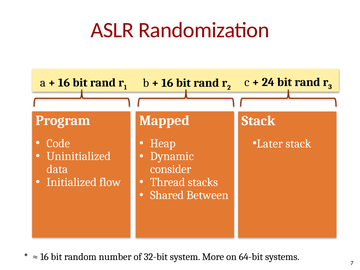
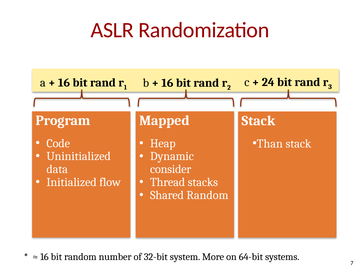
Later: Later -> Than (270, 144)
Shared Between: Between -> Random (207, 195)
